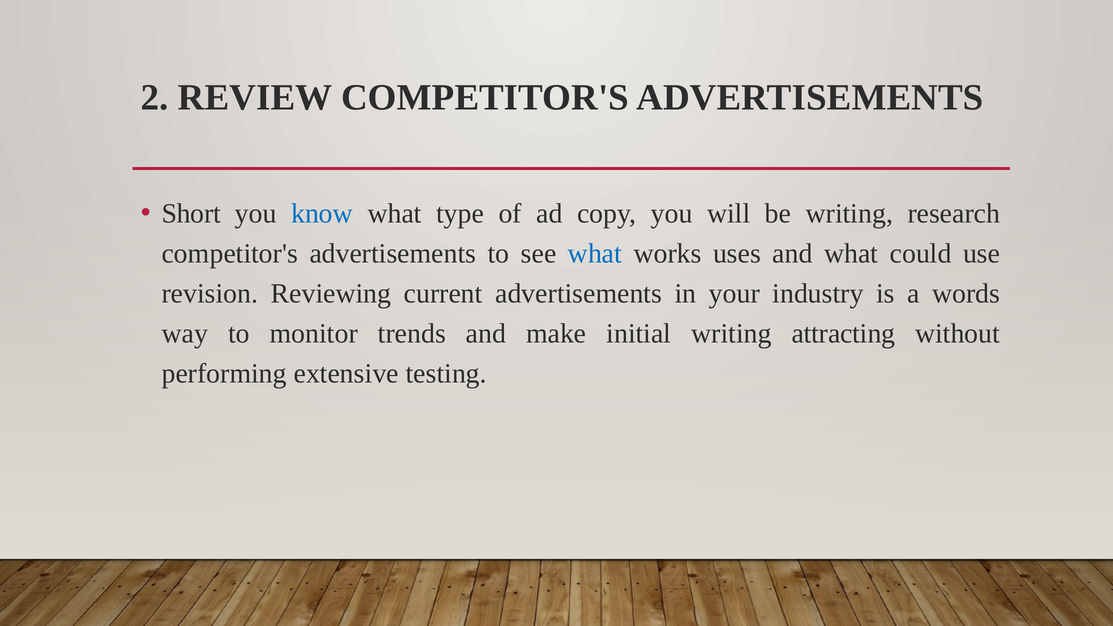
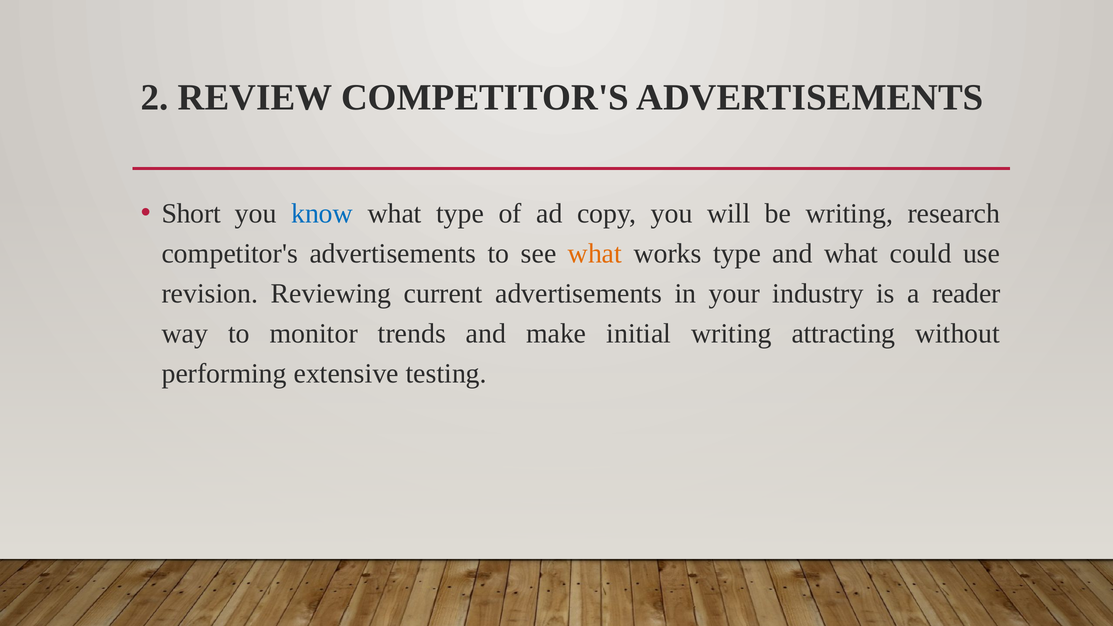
what colour: blue -> orange (595, 254)
works uses: uses -> type (737, 254)
words: words -> reader (966, 294)
